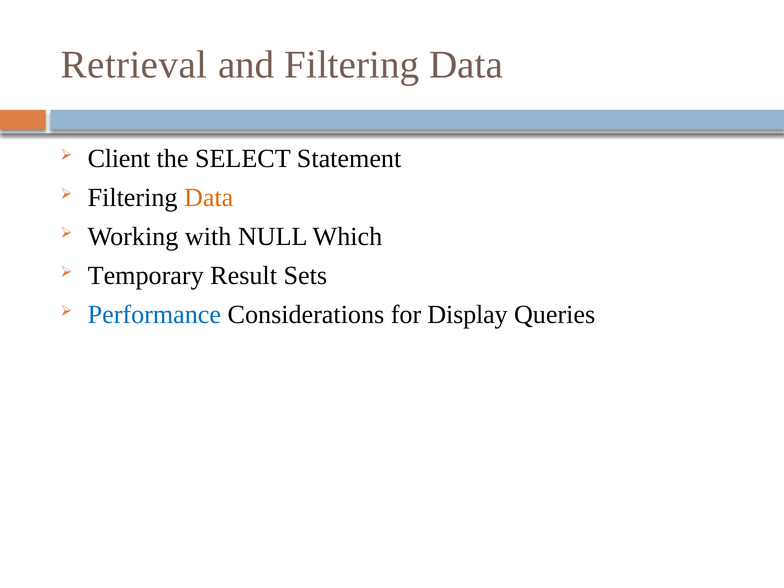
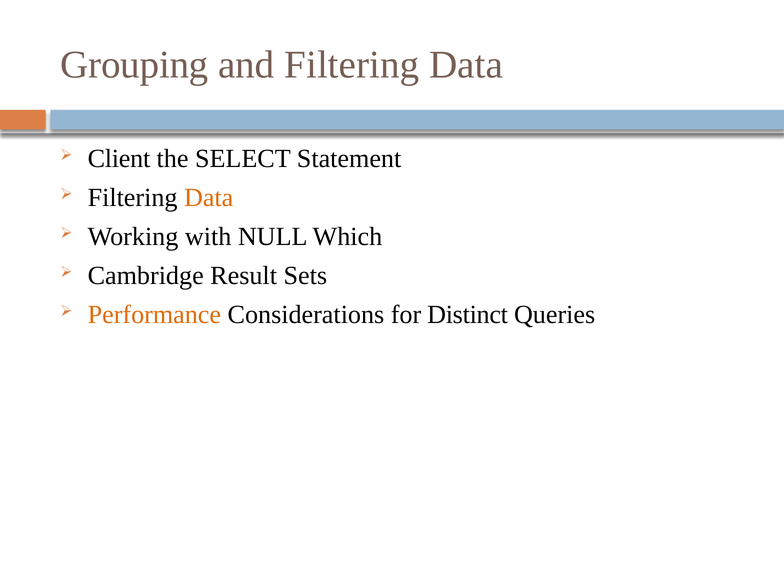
Retrieval: Retrieval -> Grouping (134, 65)
Temporary: Temporary -> Cambridge (146, 276)
Performance colour: blue -> orange (154, 315)
Display: Display -> Distinct (468, 315)
